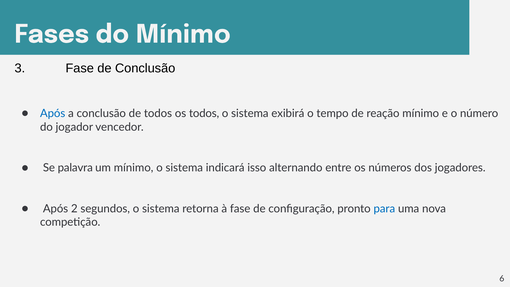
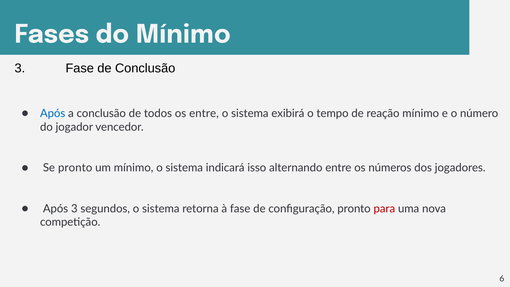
os todos: todos -> entre (204, 113)
Se palavra: palavra -> pronto (75, 168)
Após 2: 2 -> 3 (74, 209)
para colour: blue -> red (384, 209)
